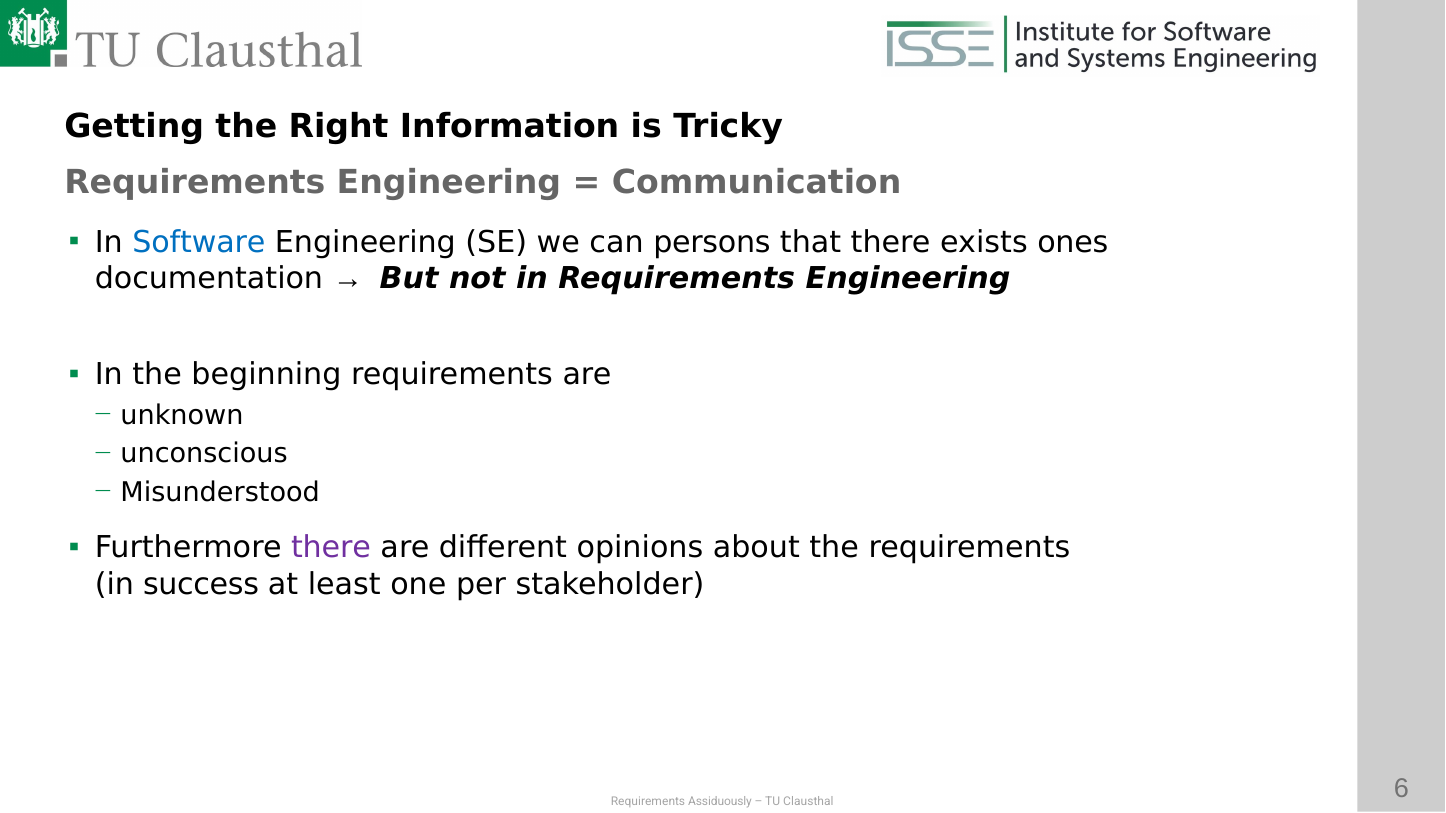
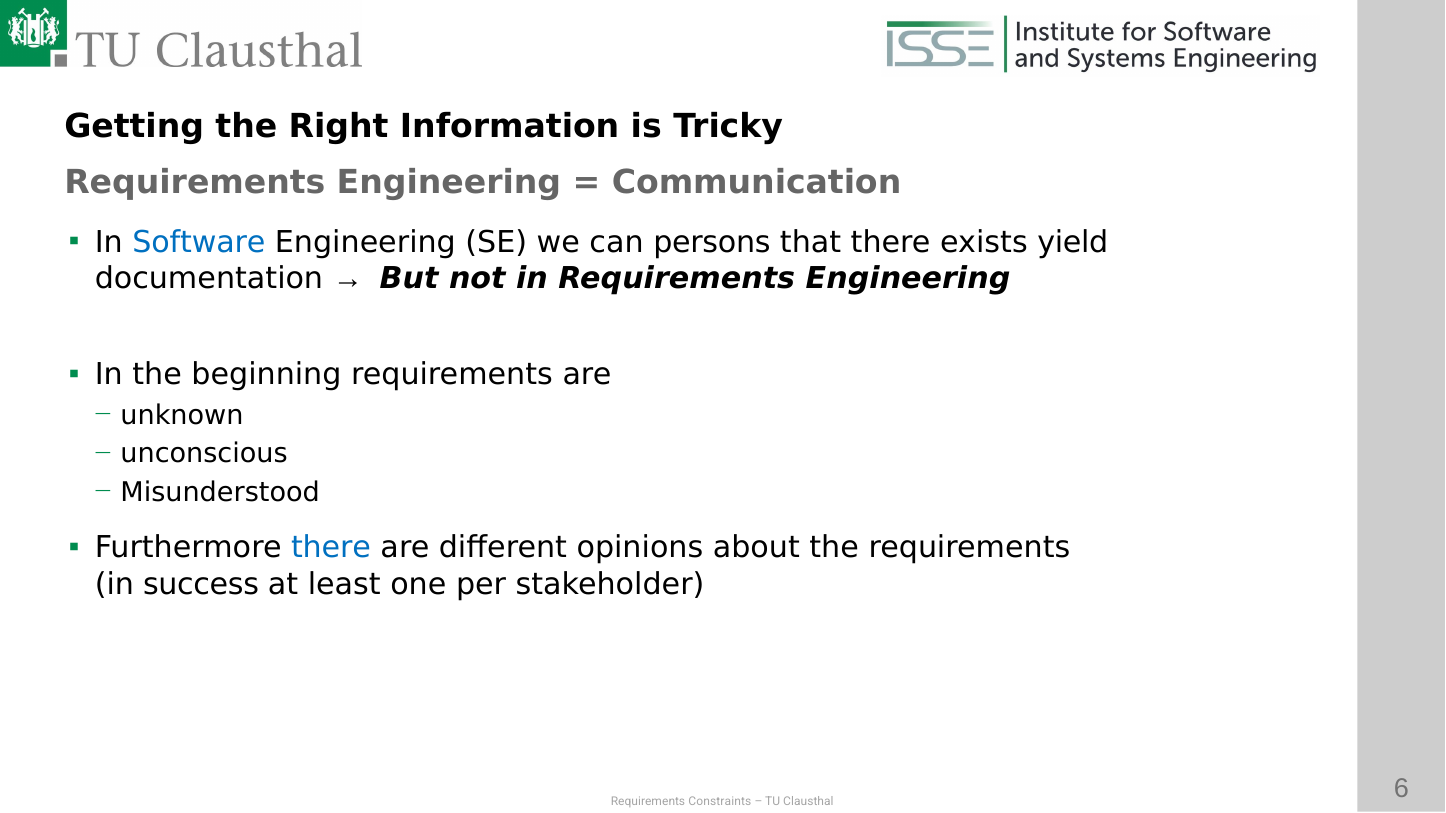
ones: ones -> yield (1073, 242)
there colour: purple -> blue (331, 548)
Assiduously: Assiduously -> Constraints (720, 802)
